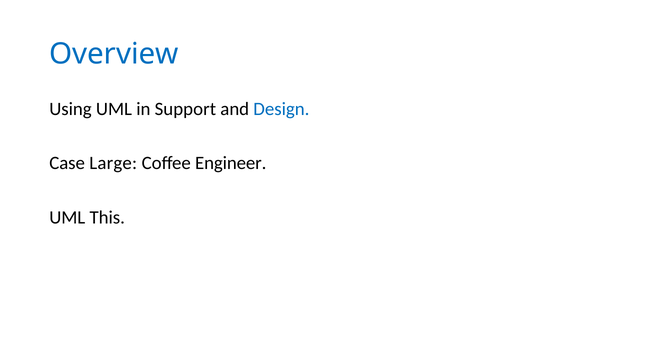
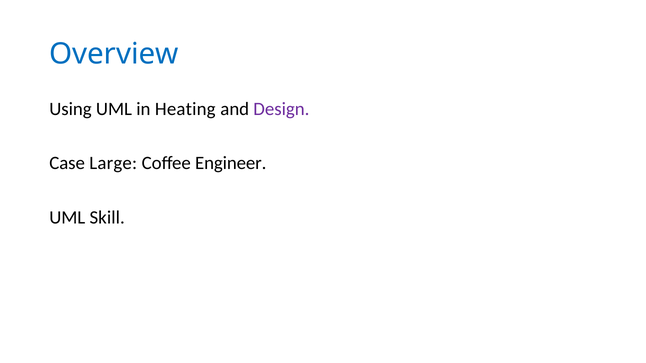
Support: Support -> Heating (185, 109)
Design colour: blue -> purple (281, 109)
This: This -> Skill (107, 218)
